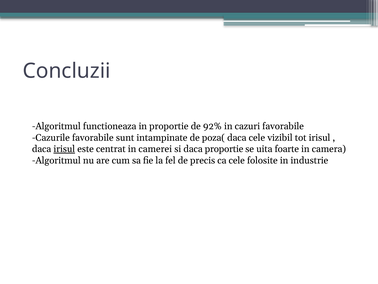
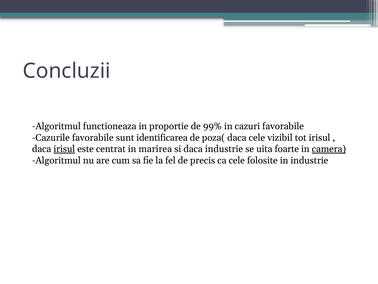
92%: 92% -> 99% (212, 126)
intampinate: intampinate -> identificarea (162, 137)
camerei: camerei -> marirea (155, 149)
daca proportie: proportie -> industrie (224, 149)
camera underline: none -> present (329, 149)
